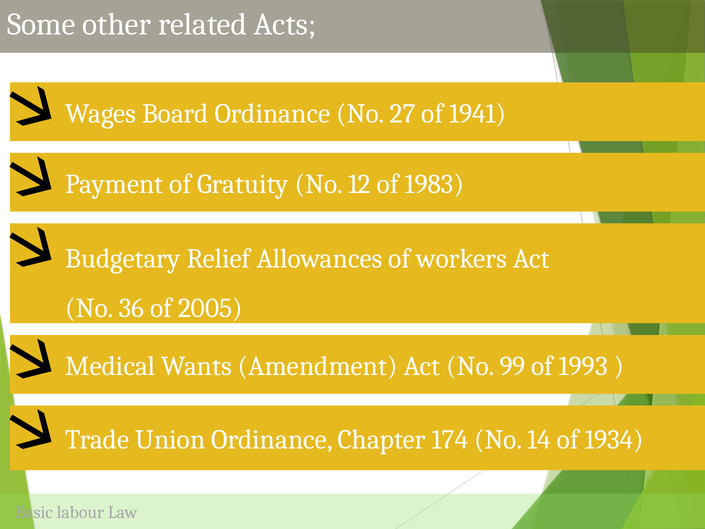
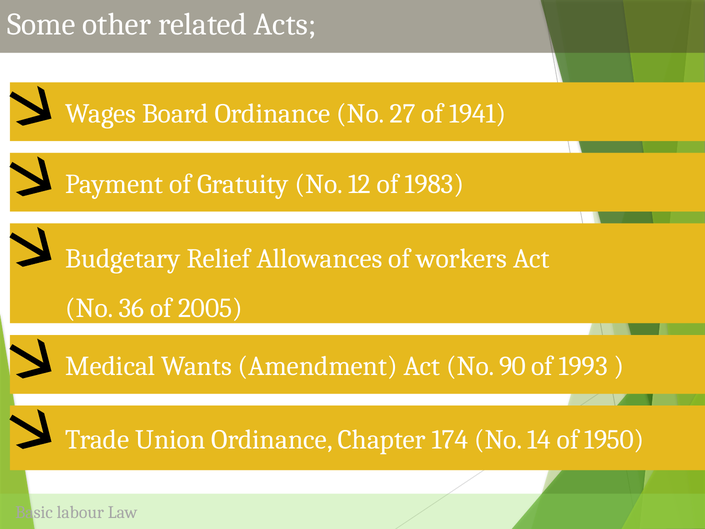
99: 99 -> 90 (513, 366)
1934: 1934 -> 1950 (614, 440)
